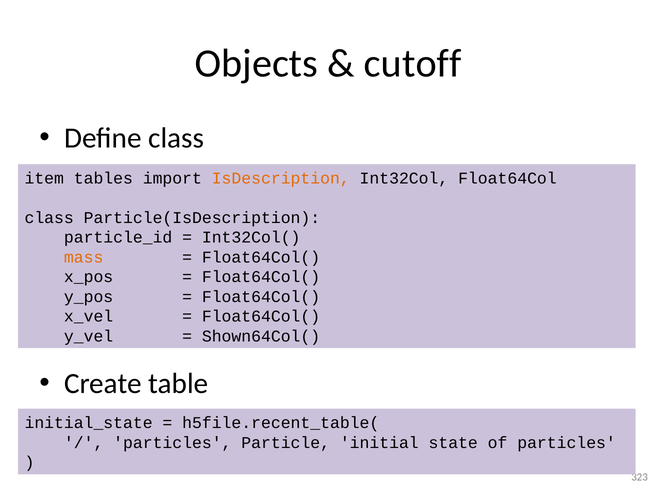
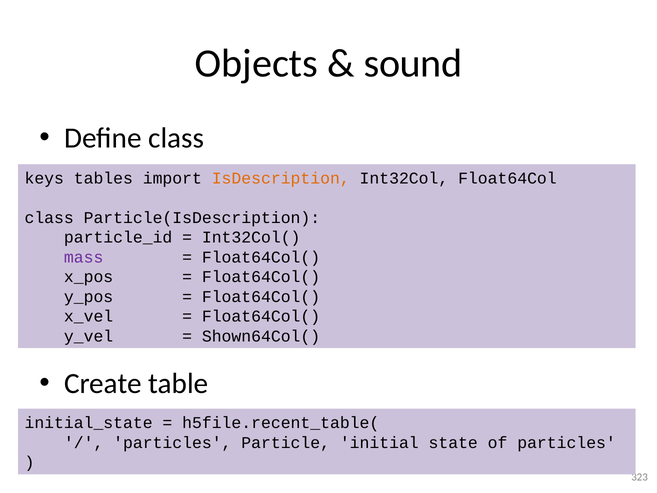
cutoff: cutoff -> sound (413, 64)
item: item -> keys (44, 178)
mass colour: orange -> purple (84, 257)
